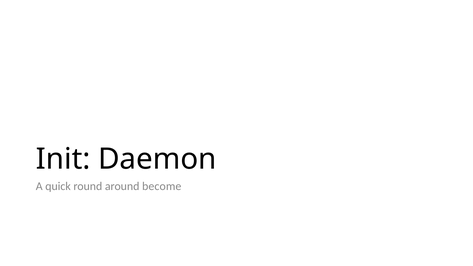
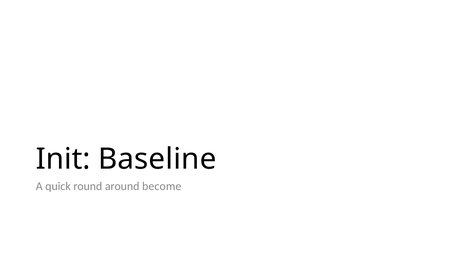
Daemon: Daemon -> Baseline (157, 159)
